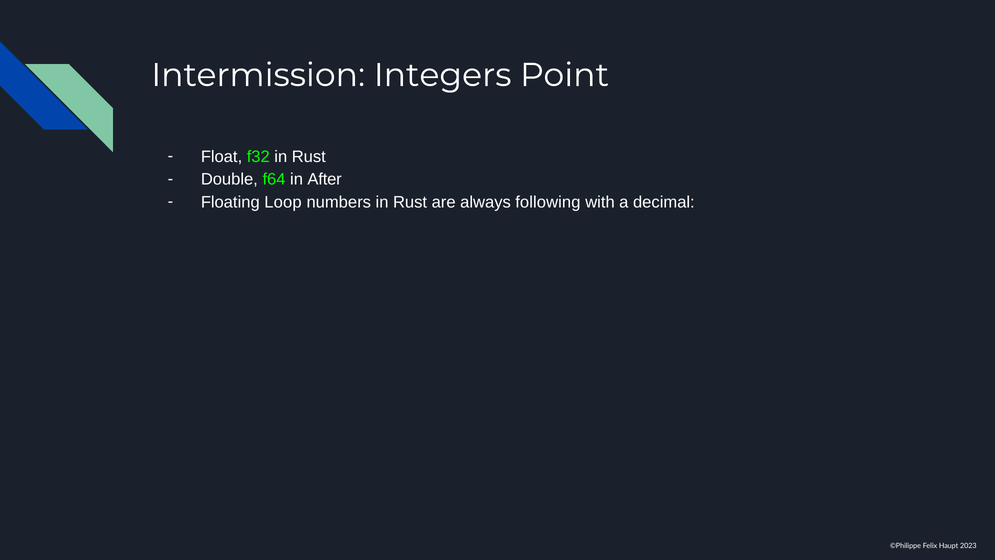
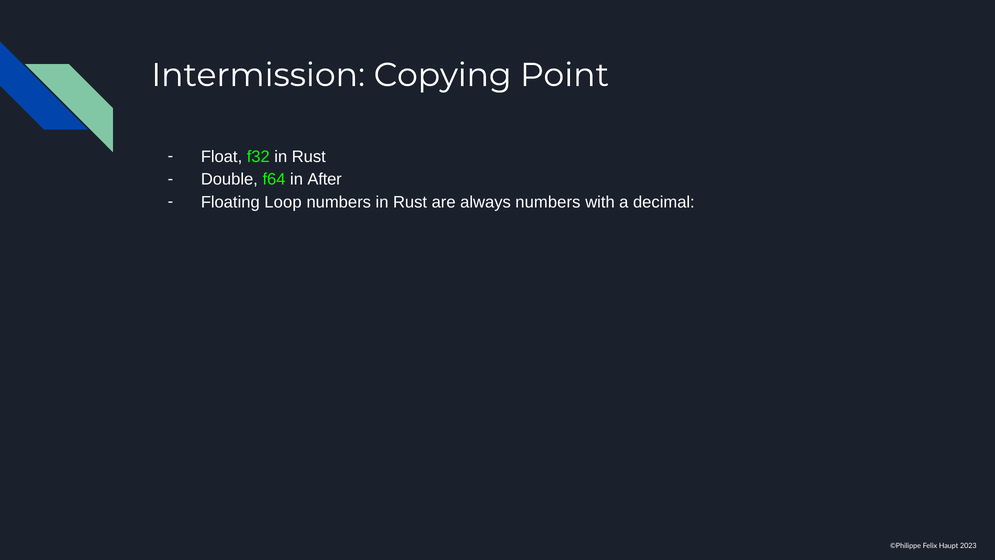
Integers: Integers -> Copying (443, 75)
always following: following -> numbers (548, 202)
